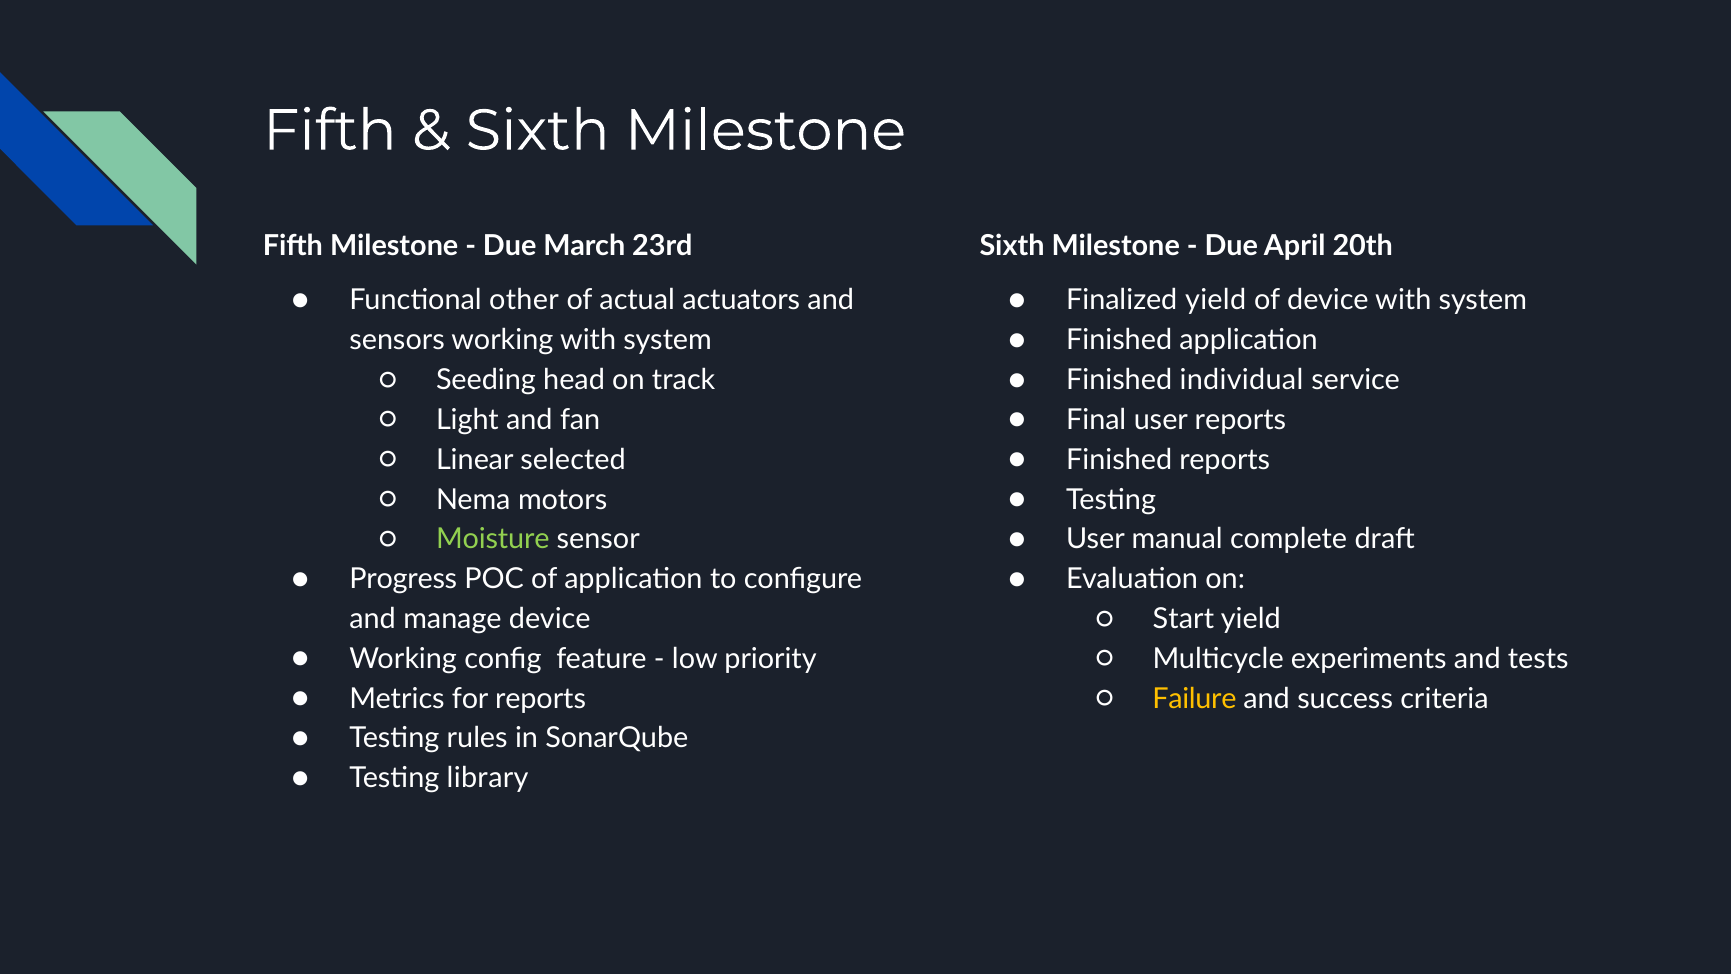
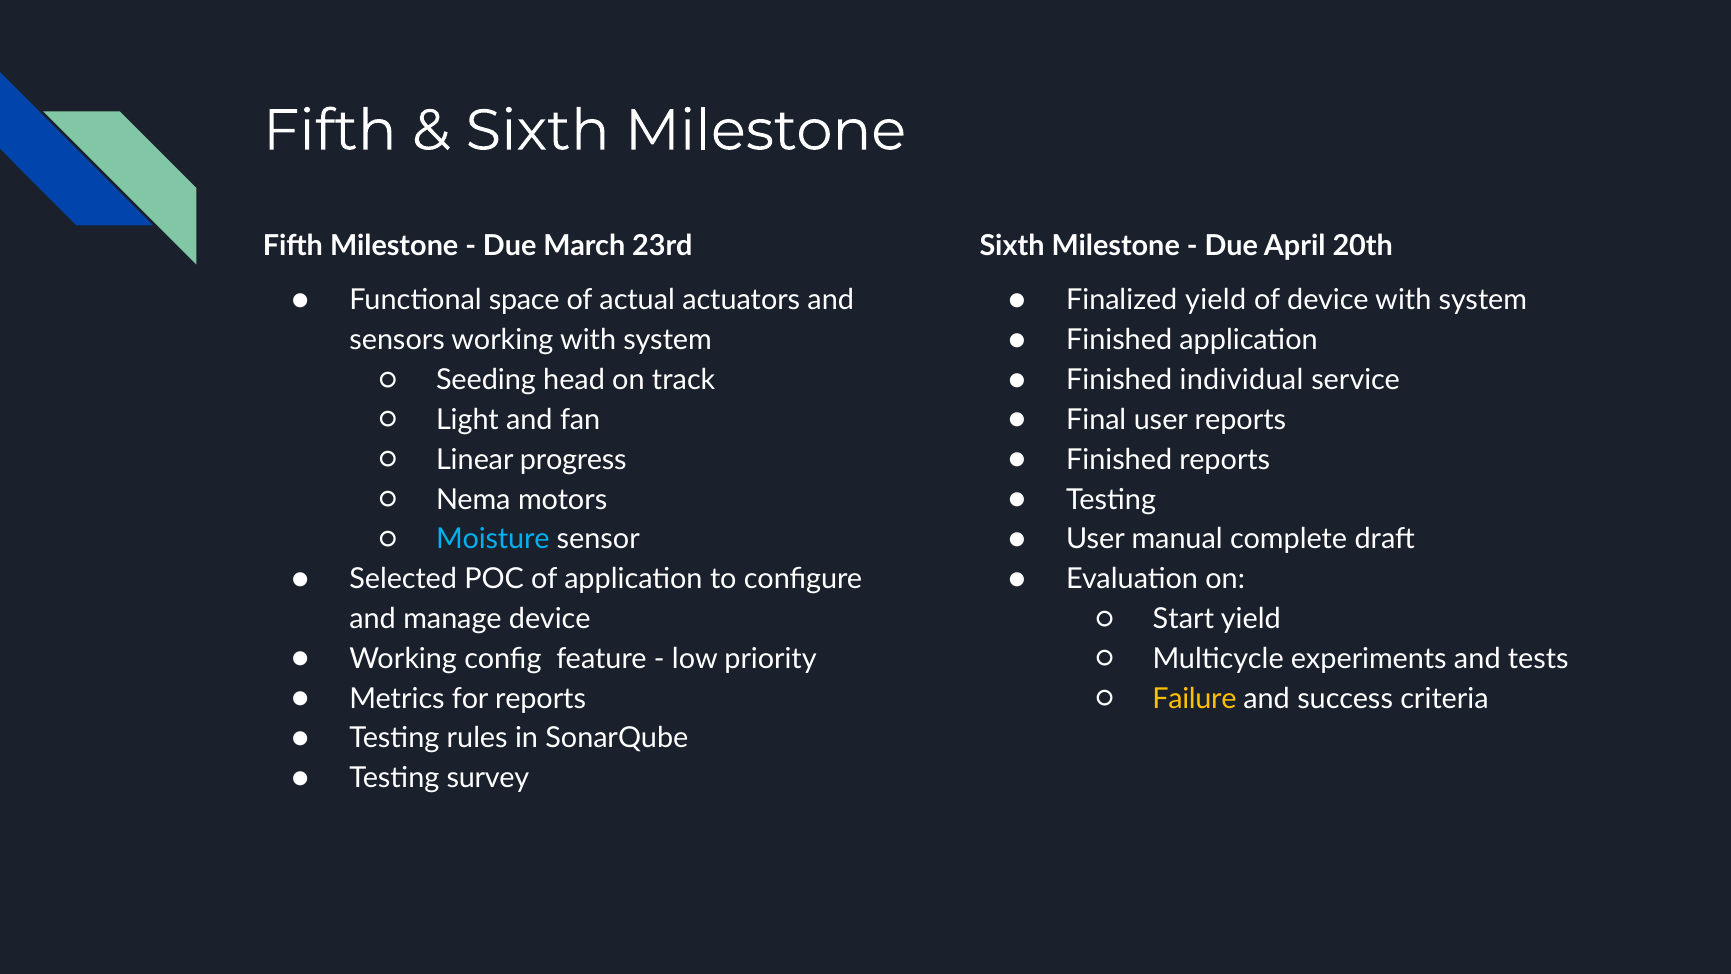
other: other -> space (524, 300)
selected: selected -> progress (573, 460)
Moisture colour: light green -> light blue (493, 539)
Progress: Progress -> Selected (403, 579)
library: library -> survey (488, 778)
